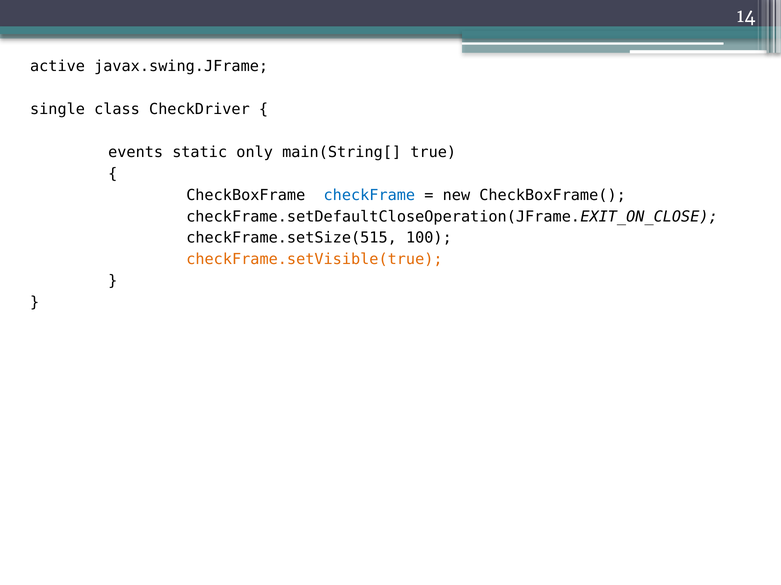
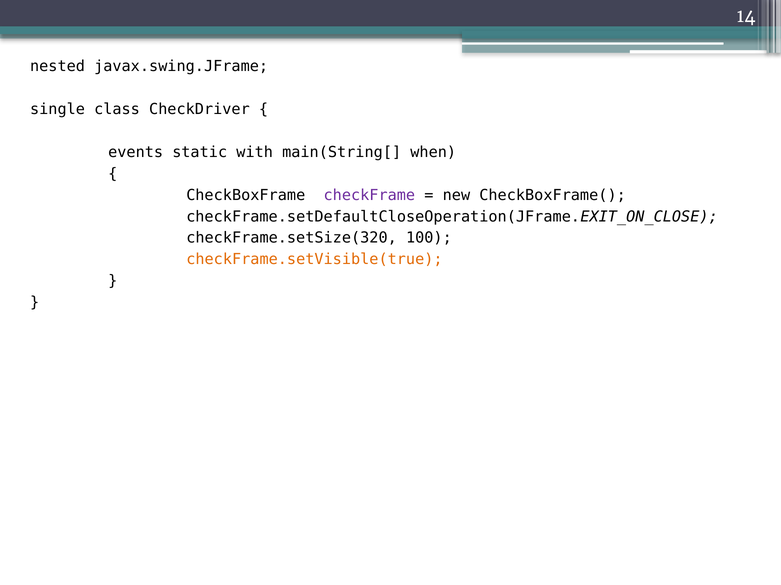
active: active -> nested (58, 66)
only: only -> with (255, 152)
true: true -> when (433, 152)
checkFrame colour: blue -> purple (369, 195)
checkFrame.setSize(515: checkFrame.setSize(515 -> checkFrame.setSize(320 (292, 238)
